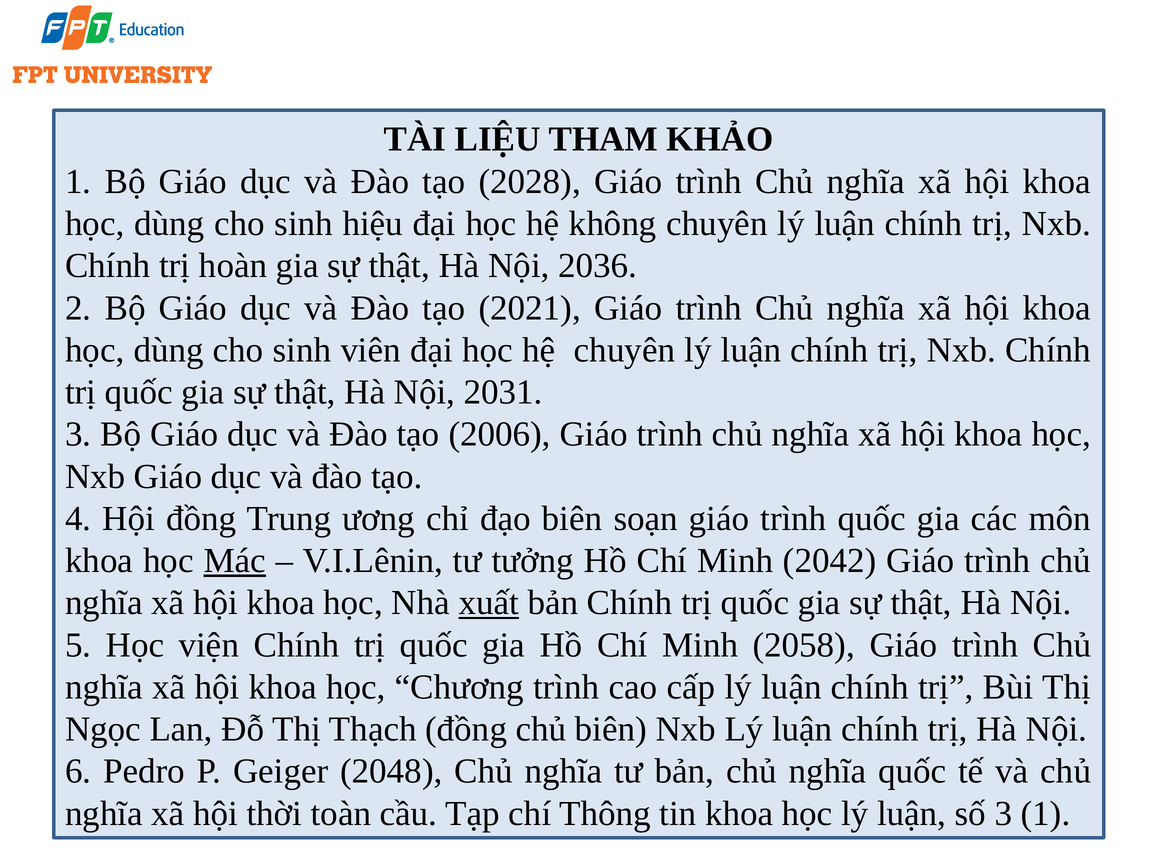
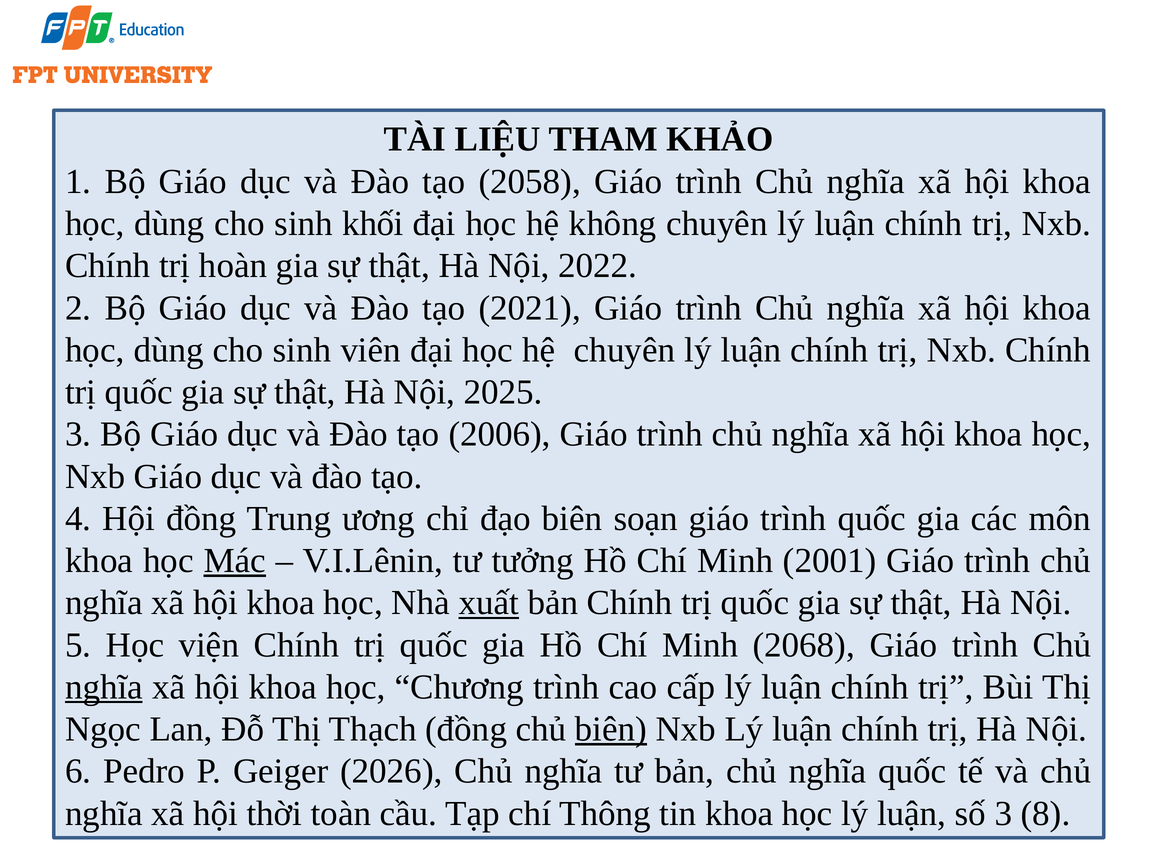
2028: 2028 -> 2058 (530, 181)
hiệu: hiệu -> khối (373, 224)
2036: 2036 -> 2022 (598, 266)
2031: 2031 -> 2025 (503, 392)
2042: 2042 -> 2001 (830, 561)
2058: 2058 -> 2068 (804, 645)
nghĩa underline: none -> present (104, 687)
biên underline: none -> present (611, 729)
2048: 2048 -> 2026 (391, 771)
3 1: 1 -> 8 (1046, 813)
